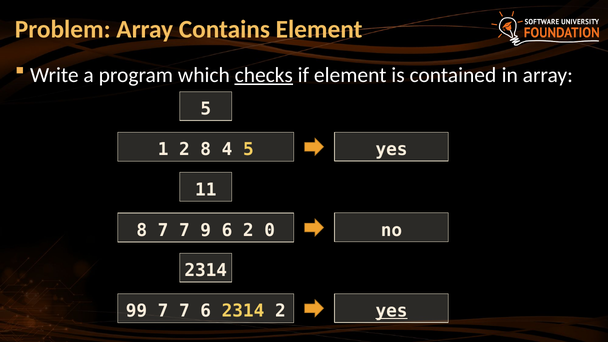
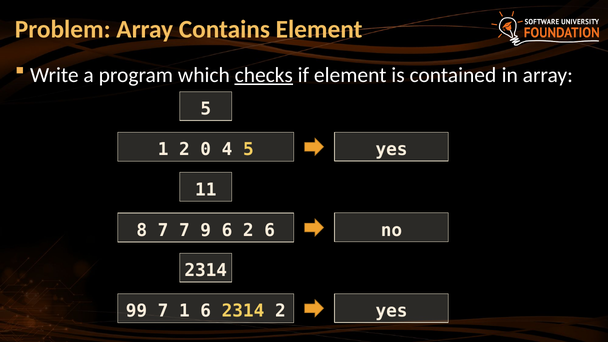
2 8: 8 -> 0 (206, 150)
2 0: 0 -> 6 (270, 230)
99 7 7: 7 -> 1 (184, 311)
yes underline: present -> none (391, 311)
